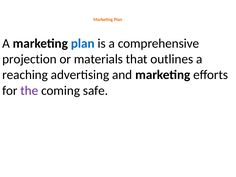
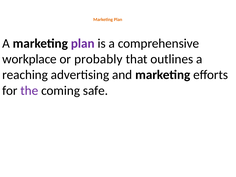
plan colour: blue -> purple (83, 43)
projection: projection -> workplace (29, 59)
materials: materials -> probably (98, 59)
